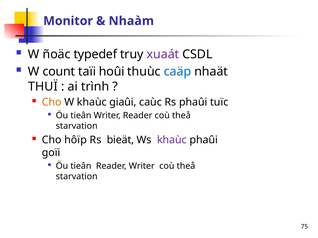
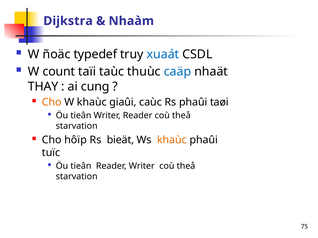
Monitor: Monitor -> Dijkstra (68, 21)
xuaát colour: purple -> blue (163, 54)
hoûi: hoûi -> taùc (112, 72)
THUÏ: THUÏ -> THAY (43, 87)
trình: trình -> cung (95, 87)
tuïc: tuïc -> taøi (219, 102)
khaùc colour: purple -> orange (172, 140)
goïi: goïi -> tuïc (51, 153)
